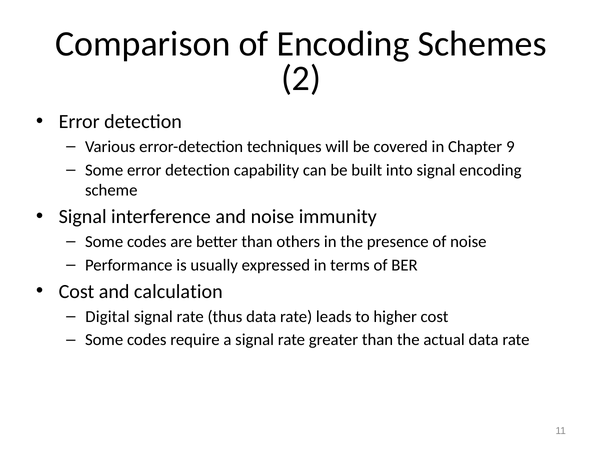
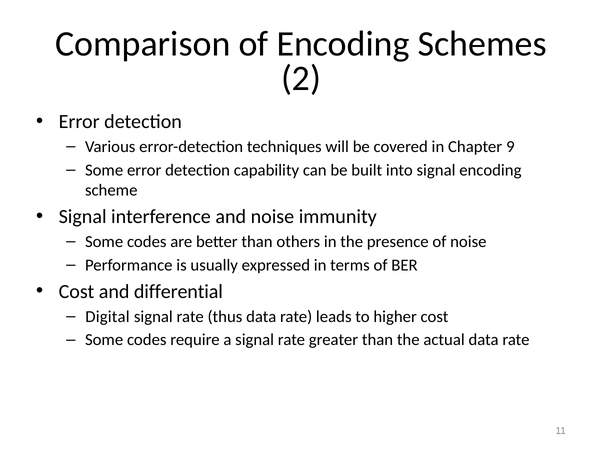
calculation: calculation -> differential (178, 292)
